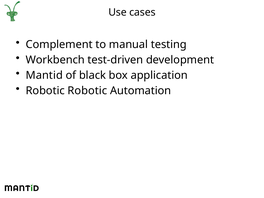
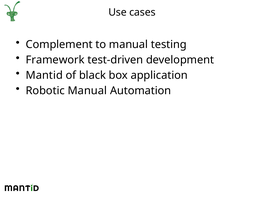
Workbench: Workbench -> Framework (55, 60)
Robotic Robotic: Robotic -> Manual (87, 91)
